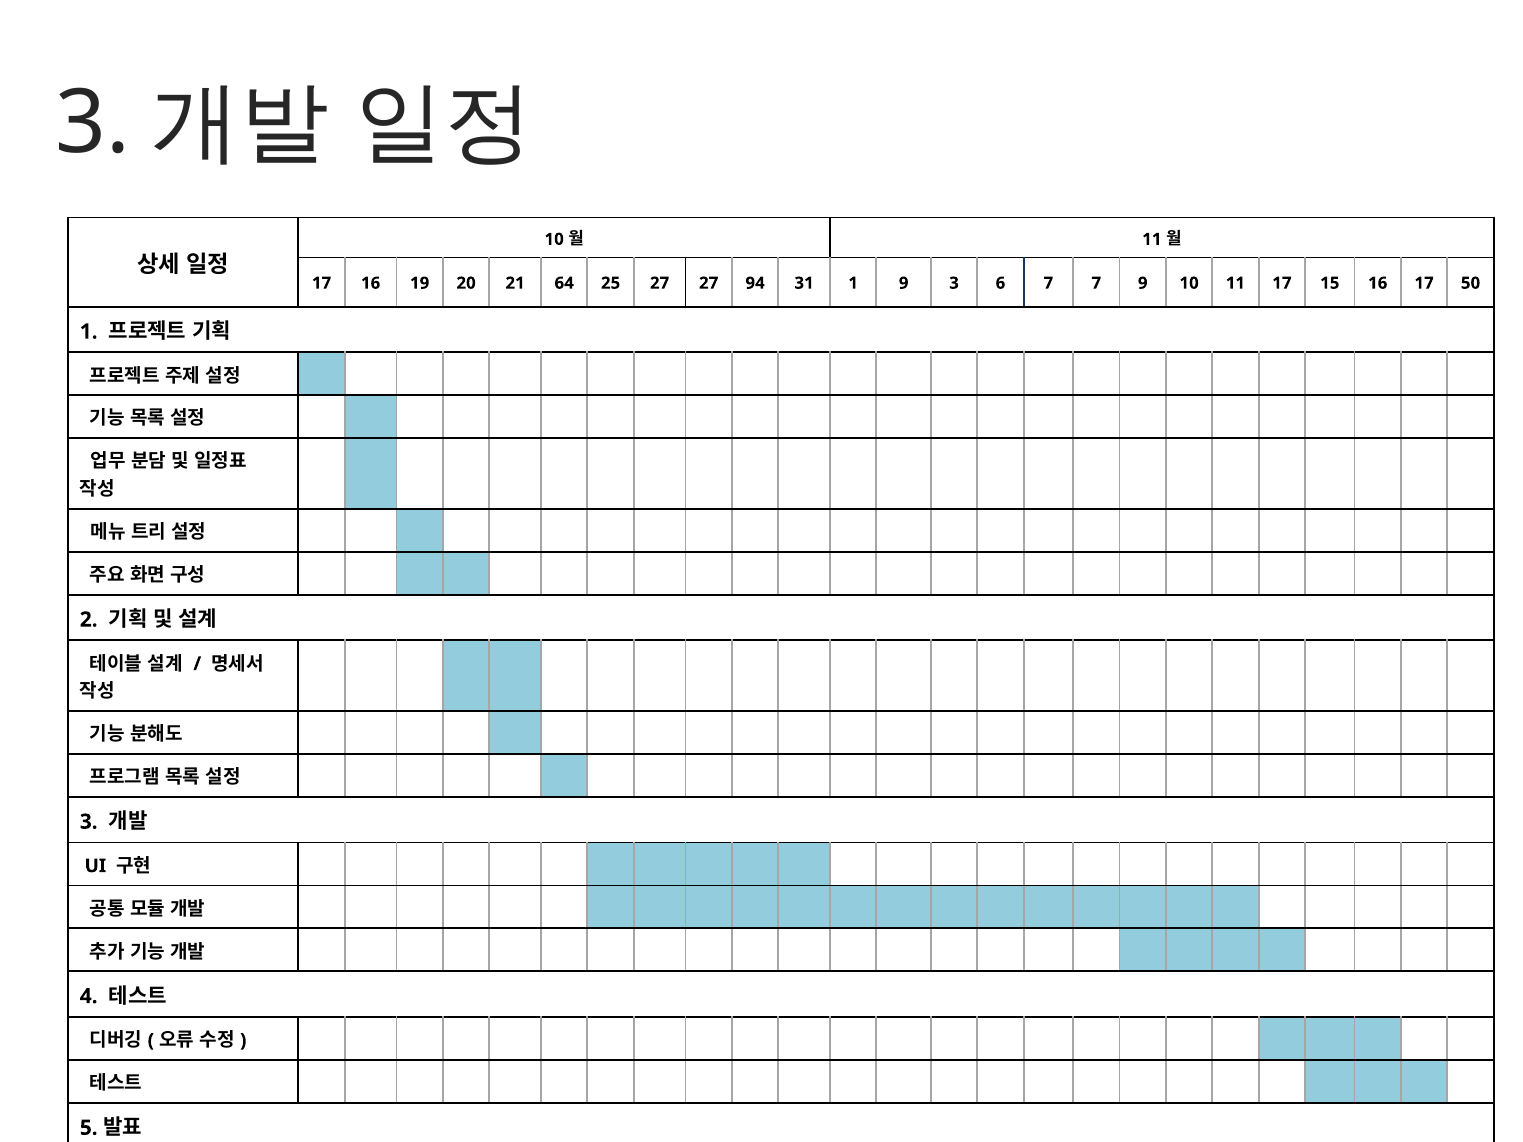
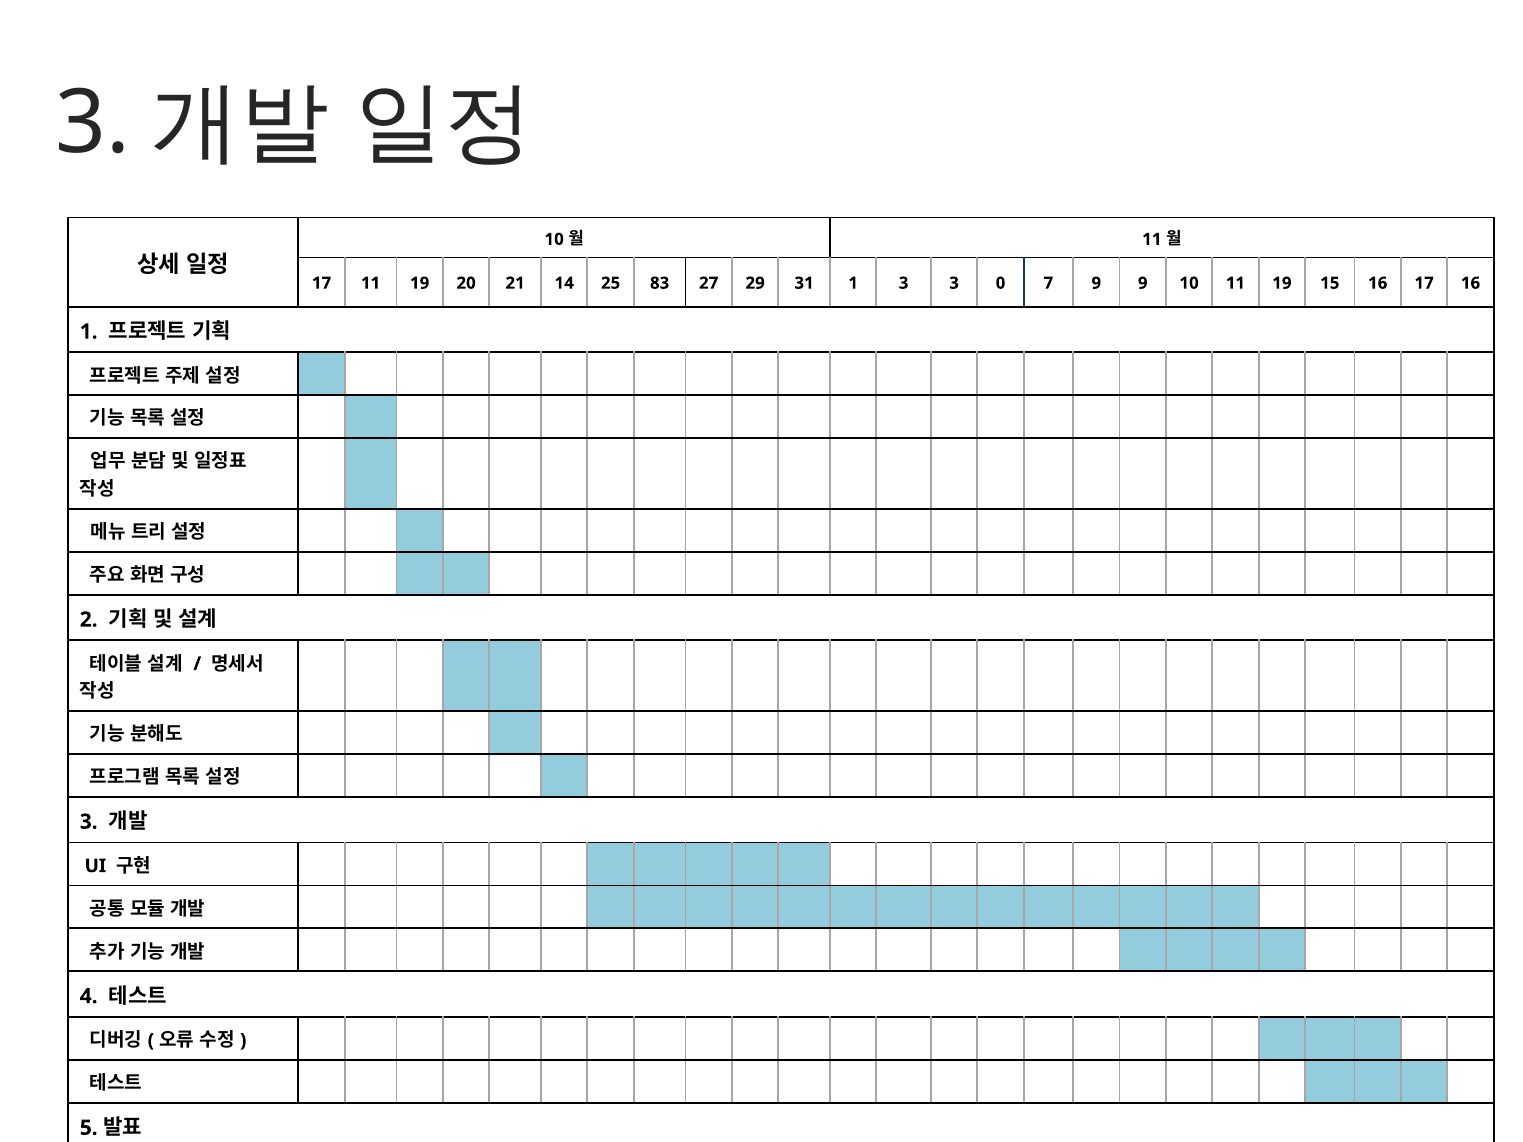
17 16: 16 -> 11 (371, 283)
64: 64 -> 14 (564, 283)
25 27: 27 -> 83 (660, 283)
94: 94 -> 29 (755, 283)
1 9: 9 -> 3 (904, 283)
6: 6 -> 0 (1000, 283)
7 7: 7 -> 9 (1096, 283)
10 11 17: 17 -> 19 (1282, 283)
17 50: 50 -> 16 (1471, 283)
